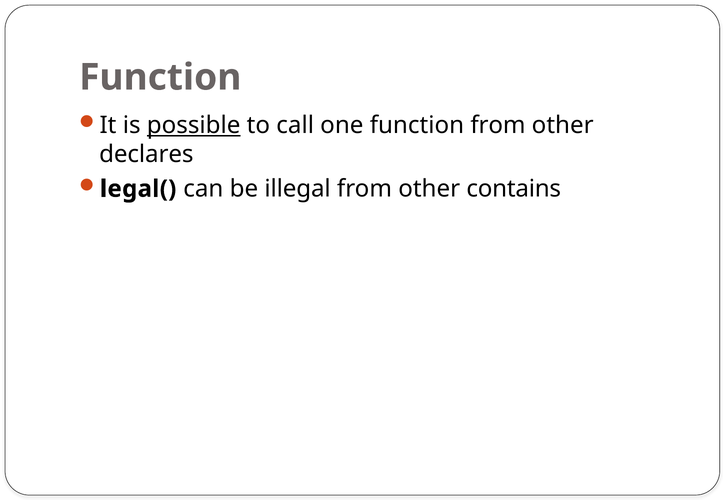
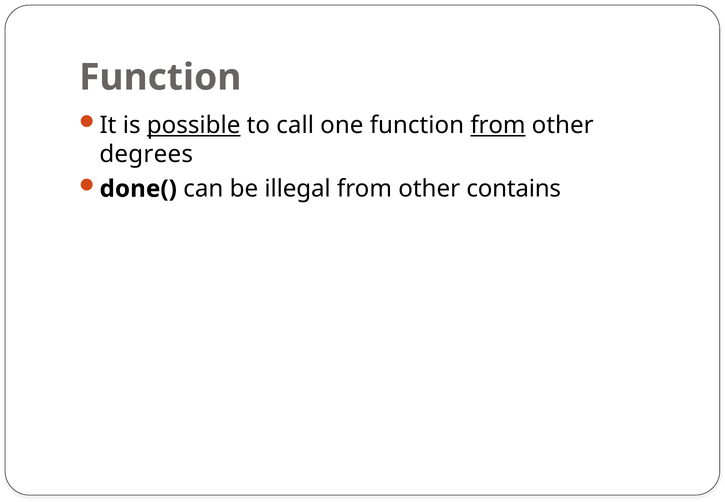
from underline: none -> present (498, 125)
declares: declares -> degrees (146, 154)
legal(: legal( -> done( (138, 189)
